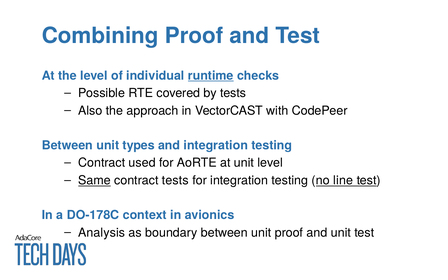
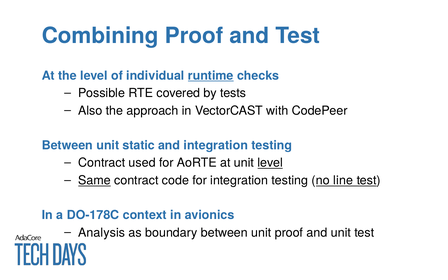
types: types -> static (139, 145)
level underline: none -> present (270, 163)
contract tests: tests -> code (175, 180)
